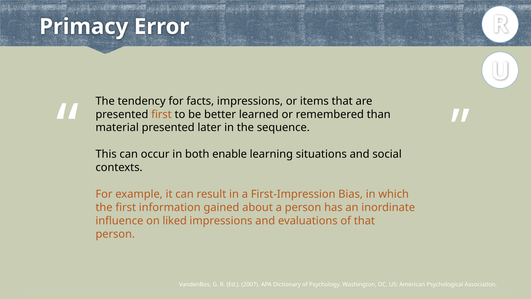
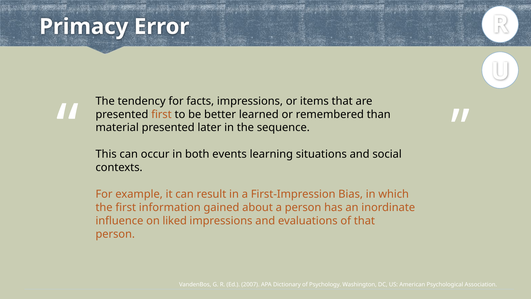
enable: enable -> events (230, 154)
